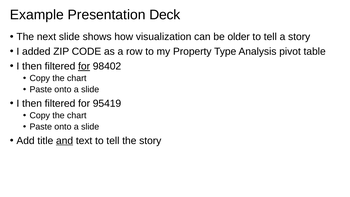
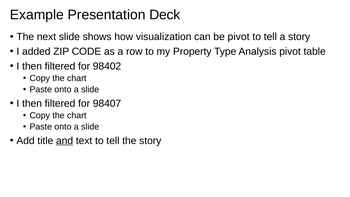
be older: older -> pivot (239, 37)
for underline: present -> none (84, 66)
95419: 95419 -> 98407 (107, 103)
